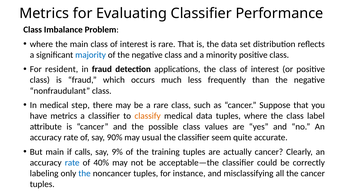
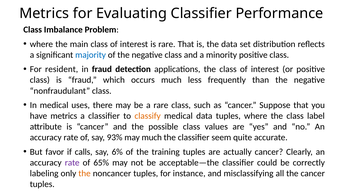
step: step -> uses (81, 105)
90%: 90% -> 93% (115, 138)
may usual: usual -> much (152, 138)
But main: main -> favor (55, 152)
9%: 9% -> 6% (117, 152)
rate colour: blue -> purple (72, 163)
40%: 40% -> 65% (101, 163)
the colour: blue -> orange (85, 174)
